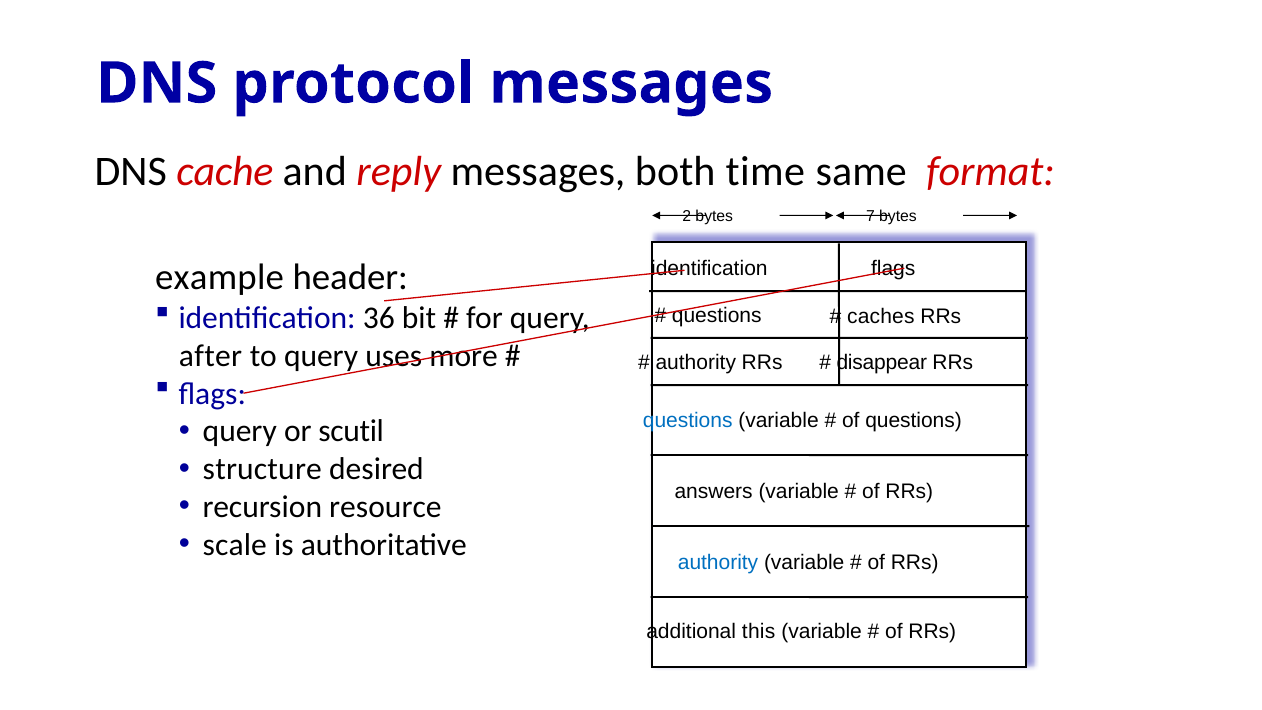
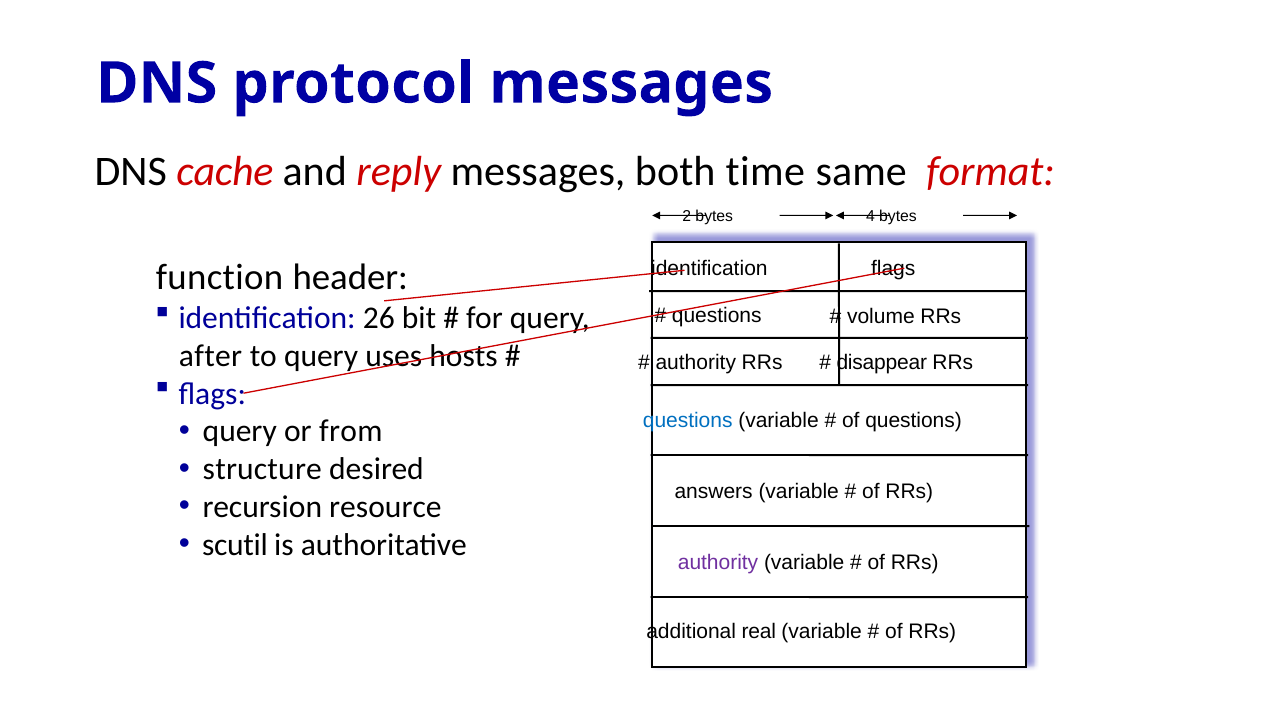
7: 7 -> 4 (870, 216)
example: example -> function (219, 277)
36: 36 -> 26 (379, 318)
caches: caches -> volume (881, 317)
more: more -> hosts (464, 356)
scutil: scutil -> from (351, 431)
scale: scale -> scutil (235, 545)
authority colour: blue -> purple (718, 562)
this: this -> real (759, 631)
